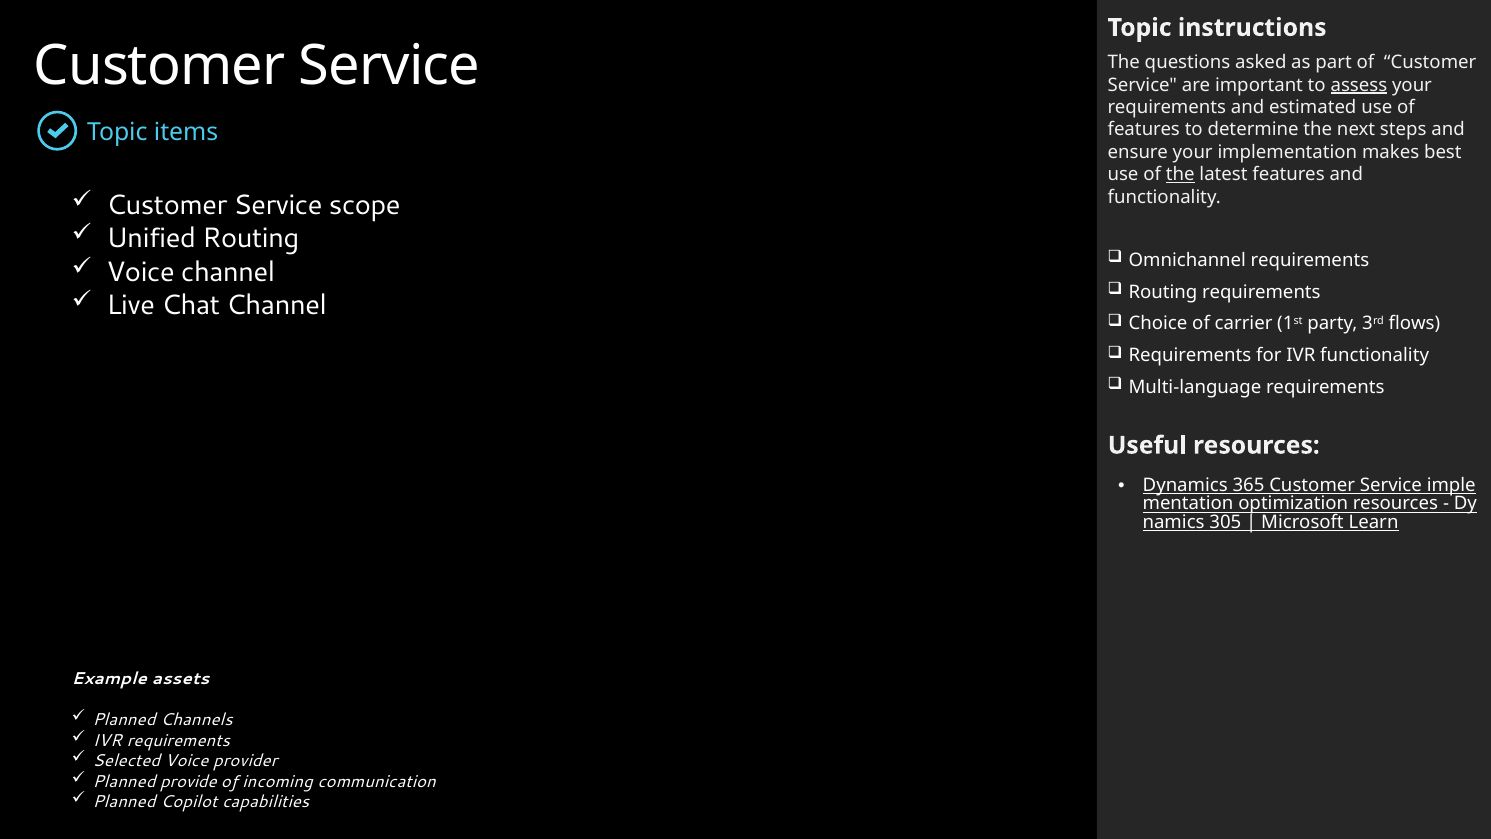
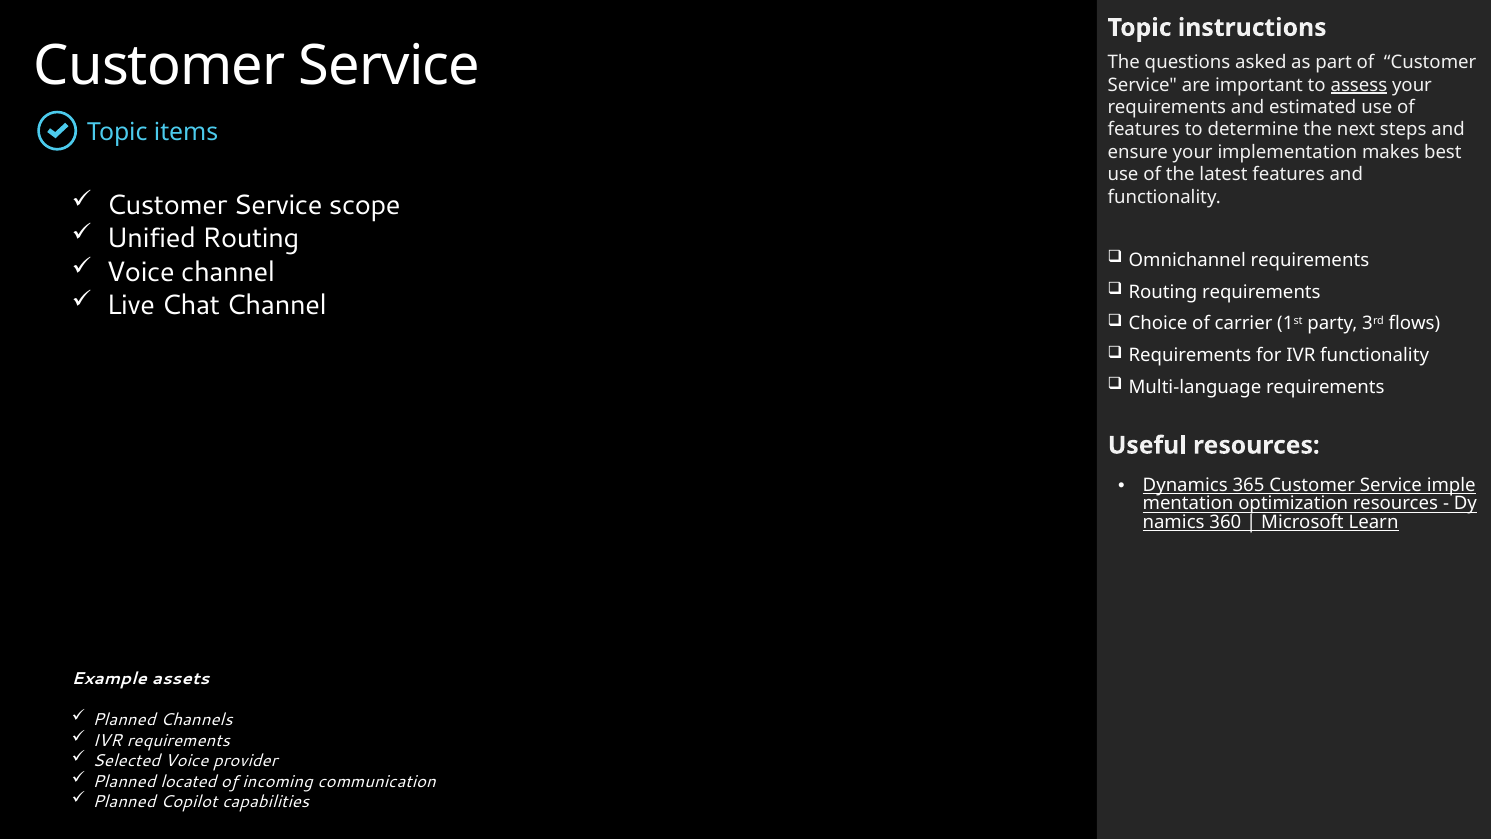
the underline: present -> none (1180, 174)
305: 305 -> 360 (1225, 522)
provide: provide -> located (188, 781)
